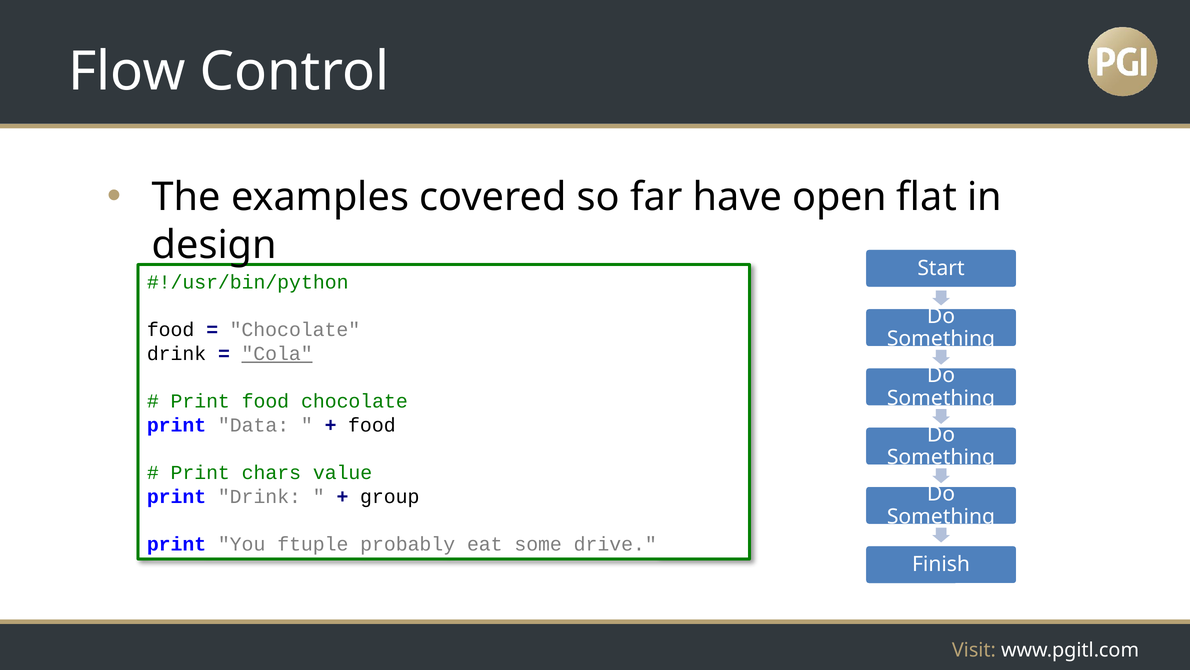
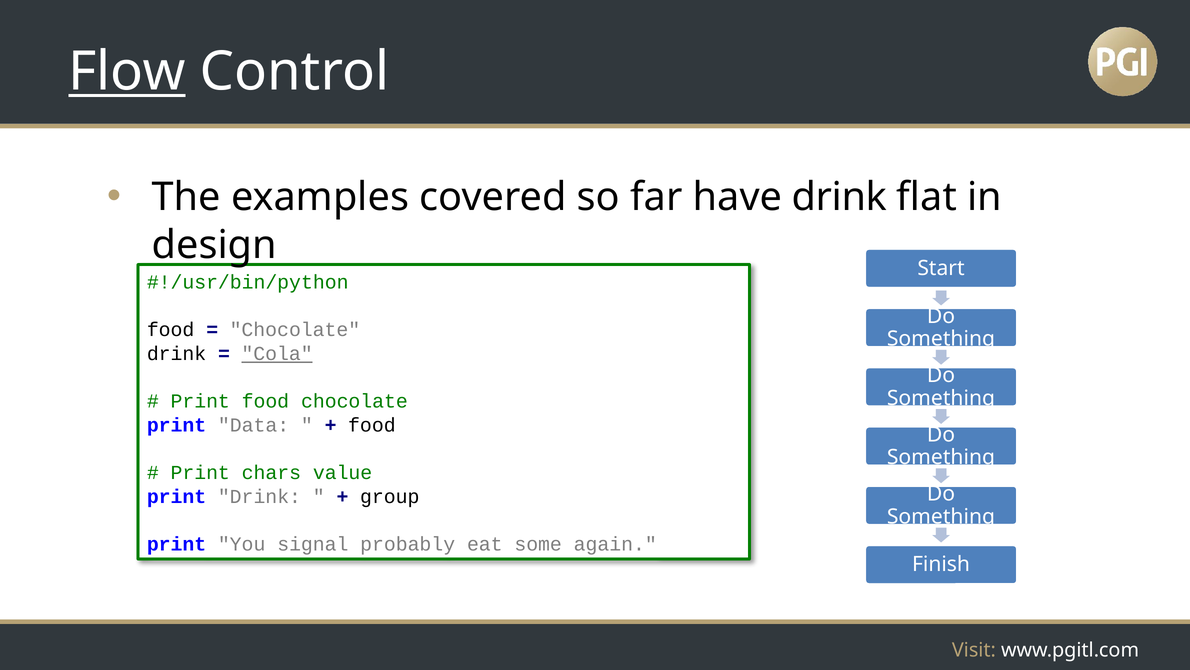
Flow underline: none -> present (127, 72)
have open: open -> drink (840, 197)
ftuple: ftuple -> signal (313, 544)
drive: drive -> again (615, 544)
